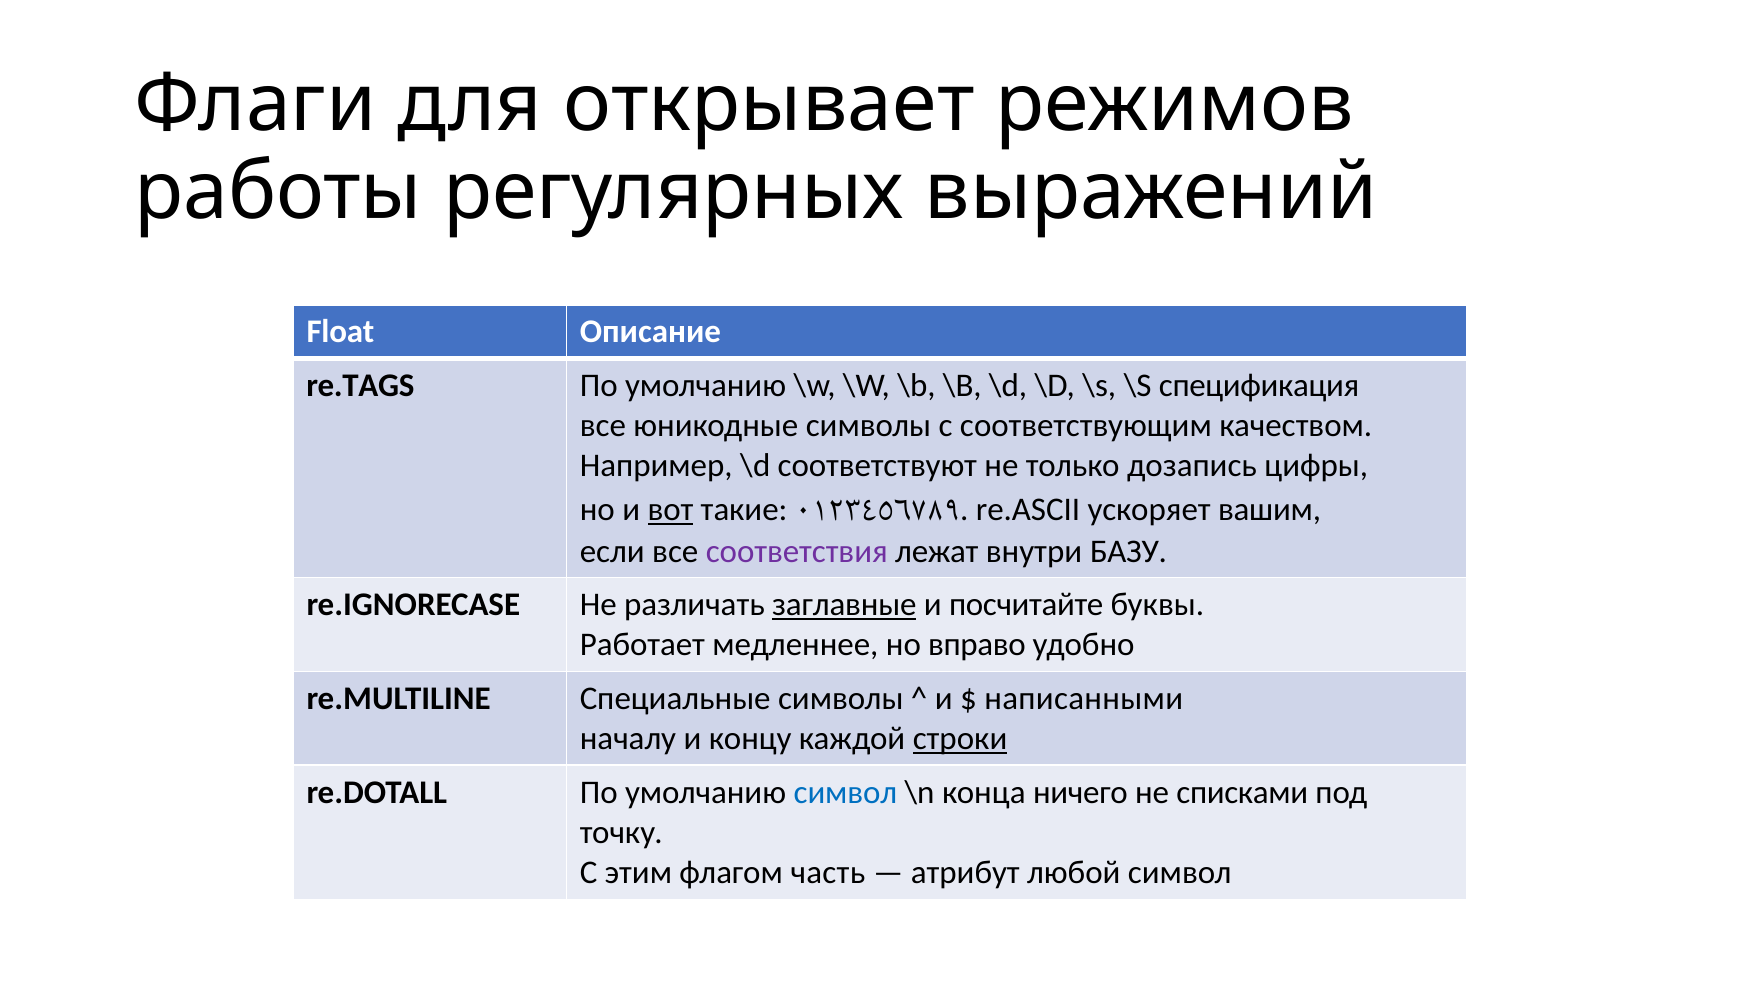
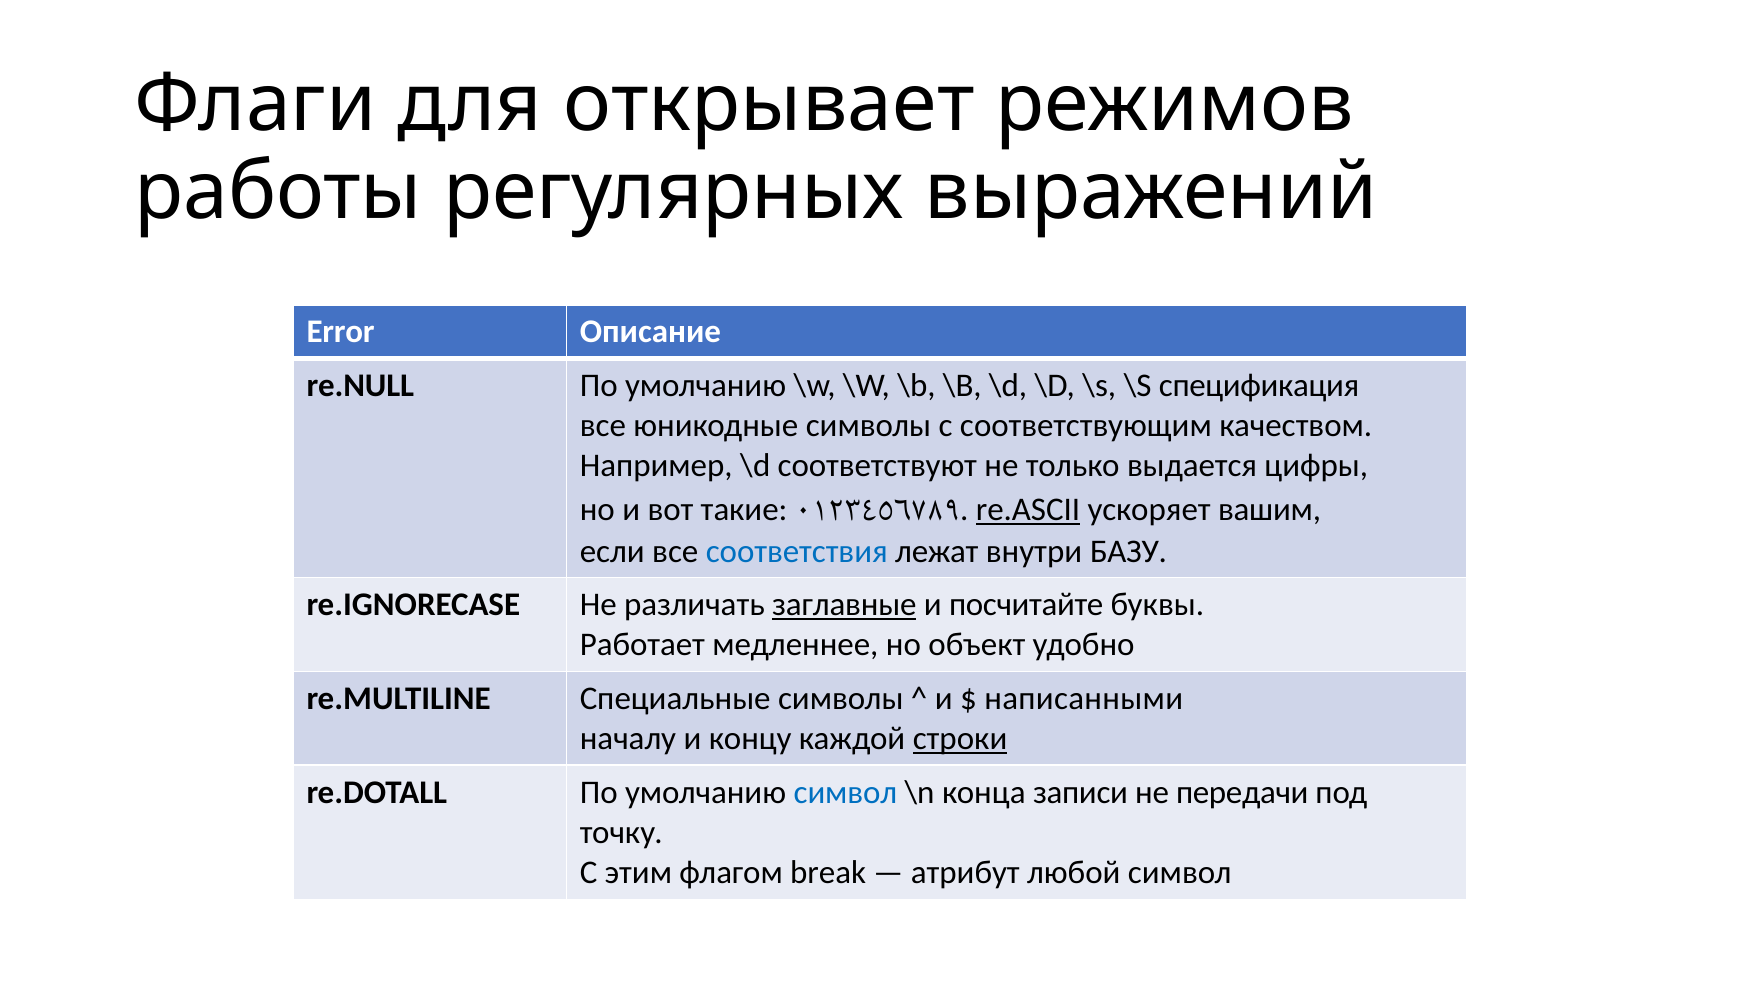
Float: Float -> Error (340, 332)
re.TAGS: re.TAGS -> re.NULL (360, 386)
дозапись: дозапись -> выдается (1192, 466)
вот underline: present -> none (670, 510)
re.ASCII underline: none -> present (1028, 510)
соответствия colour: purple -> blue (797, 551)
вправо: вправо -> объект (977, 645)
ничего: ничего -> записи (1080, 792)
списками: списками -> передачи (1242, 792)
часть: часть -> break (828, 873)
